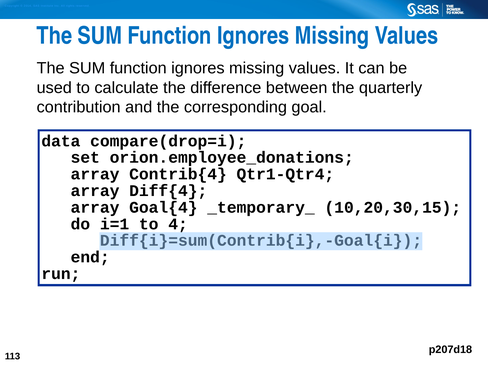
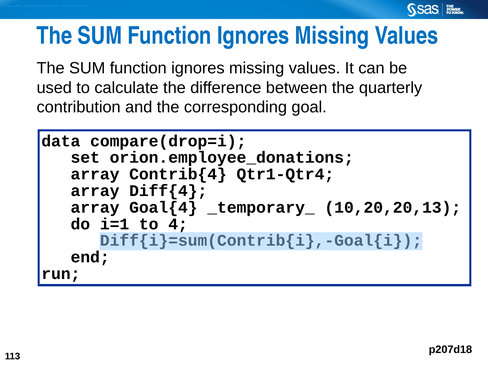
10,20,30,15: 10,20,30,15 -> 10,20,20,13 (393, 207)
